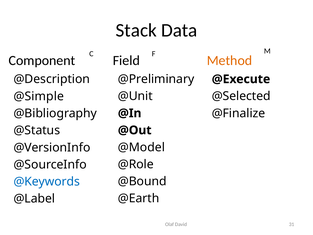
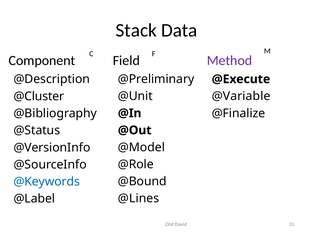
Method colour: orange -> purple (229, 60)
@Selected: @Selected -> @Variable (241, 96)
@Simple: @Simple -> @Cluster (39, 96)
@Earth: @Earth -> @Lines (139, 198)
